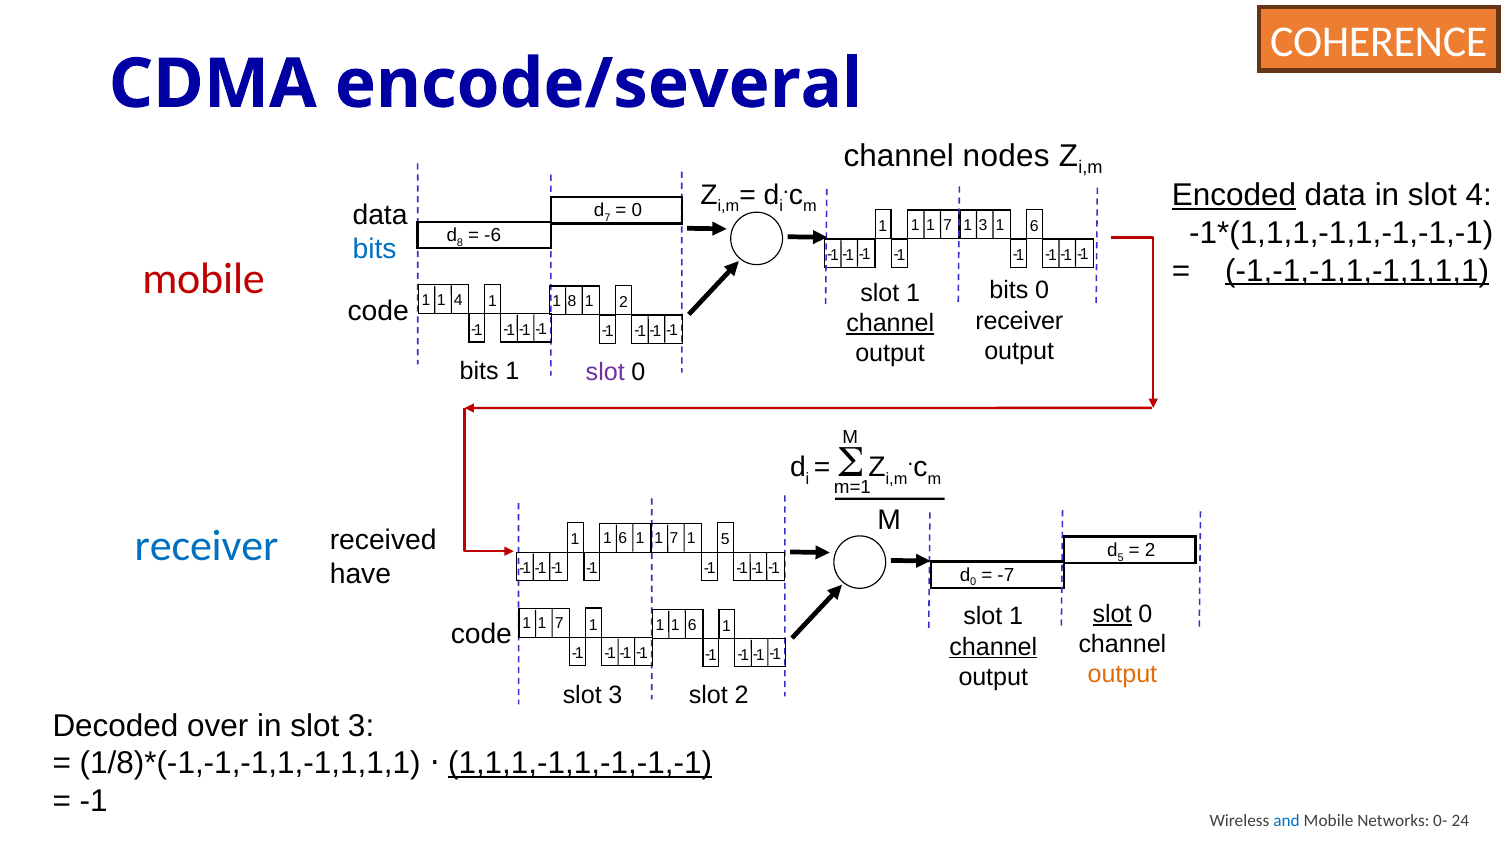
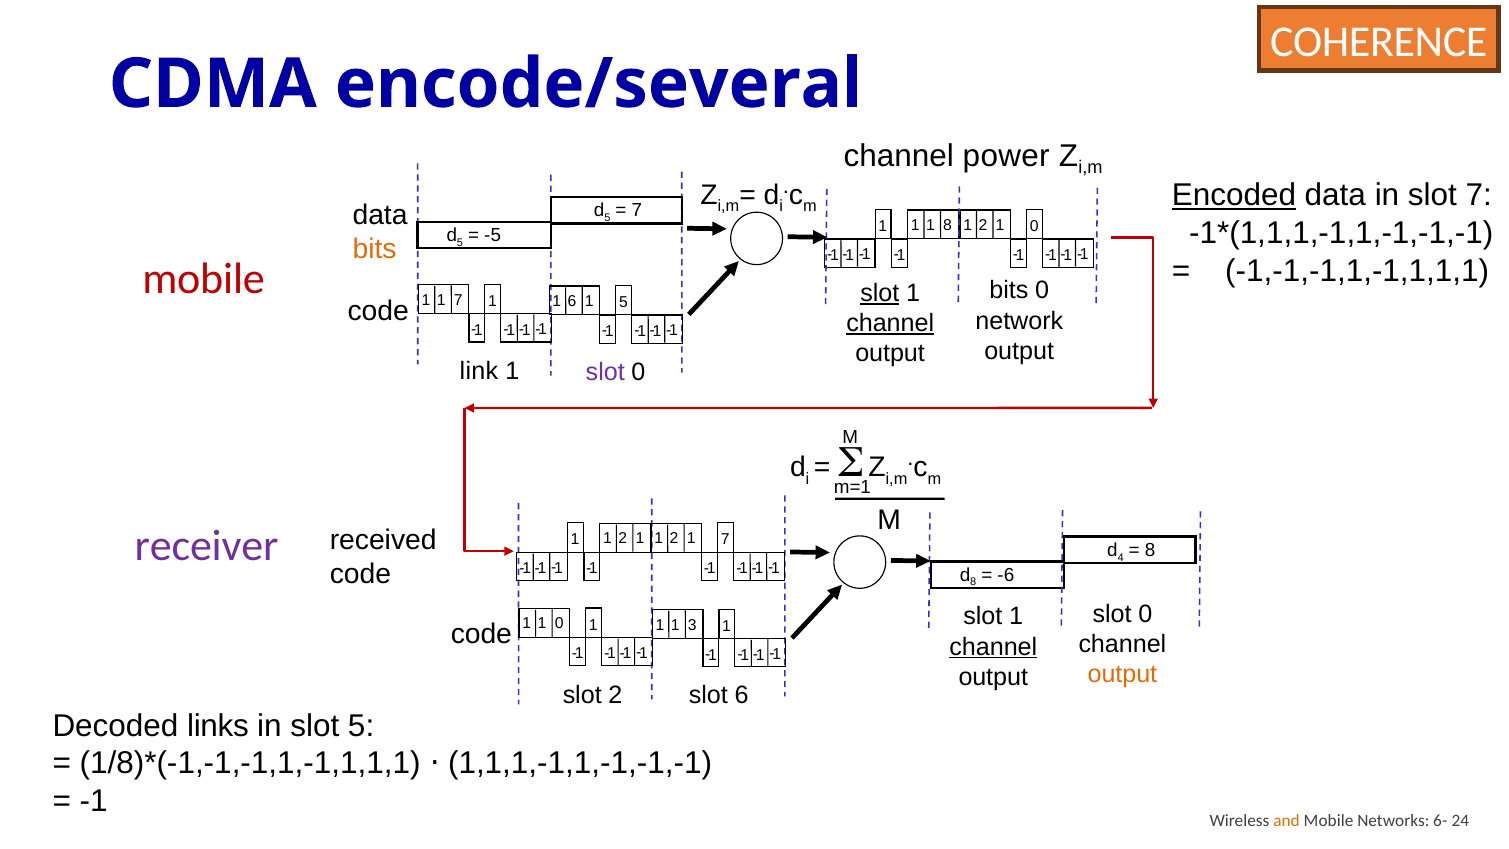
nodes: nodes -> power (1006, 156)
slot 4: 4 -> 7 (1479, 195)
7: 7 -> 5 (607, 218)
0: 0 -> 7 (637, 211)
7: 7 -> 8 (948, 225)
3: 3 -> 2 (983, 225)
6: 6 -> 0 (1034, 226)
8: 8 -> 5 (460, 243)
-6: -6 -> -5 (493, 235)
bits colour: blue -> orange (375, 249)
-1,-1,-1,1,-1,1,1,1 underline: present -> none (1357, 271)
slot underline: none -> present (880, 293)
1 1 4: 4 -> 7 (458, 300)
1 8: 8 -> 6 (572, 301)
1 2: 2 -> 5 (623, 302)
receiver: receiver -> network (1019, 321)
bits: bits -> link (479, 371)
receiver colour: blue -> purple (207, 546)
6: 6 -> 2 (623, 538)
7: 7 -> 2 (674, 538)
5: 5 -> 7 (725, 540)
5: 5 -> 4 (1121, 557)
2: 2 -> 8 (1150, 550)
have: have -> code (360, 574)
0: 0 -> 8 (973, 582)
-7: -7 -> -6 (1006, 575)
slot underline: present -> none (1112, 614)
7: 7 -> 0 (559, 624)
1 1 6: 6 -> 3 (692, 625)
3: 3 -> 2 (615, 695)
slot 2: 2 -> 6 (742, 695)
over: over -> links (218, 726)
in slot 3: 3 -> 5 (361, 726)
1,1,1,-1,1,-1,-1,-1 underline: present -> none (580, 763)
and colour: blue -> orange (1287, 821)
0-: 0- -> 6- (1440, 821)
